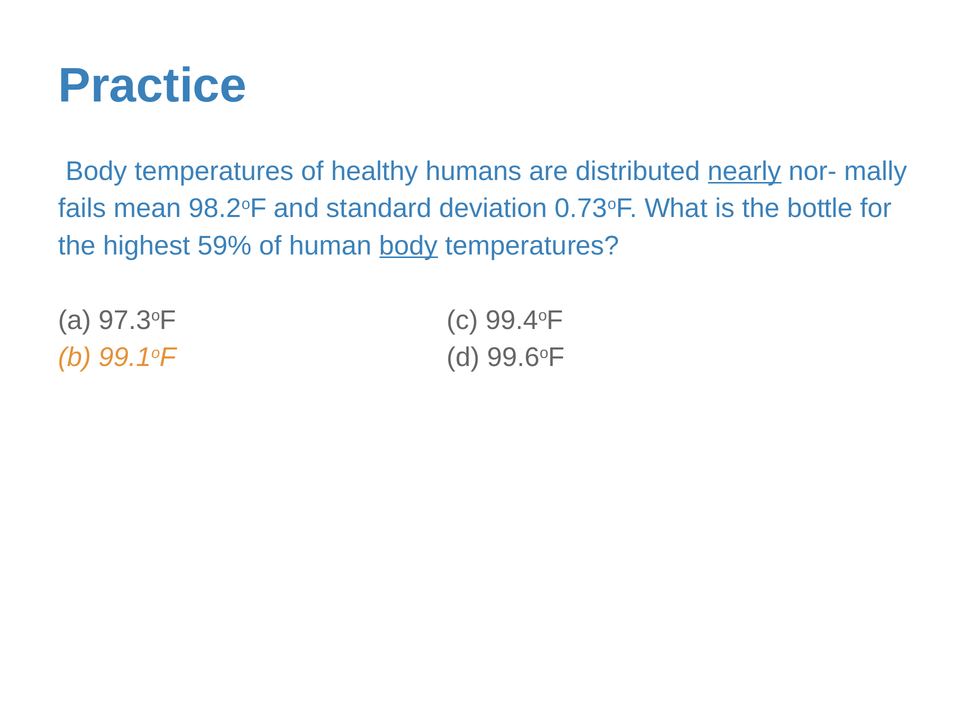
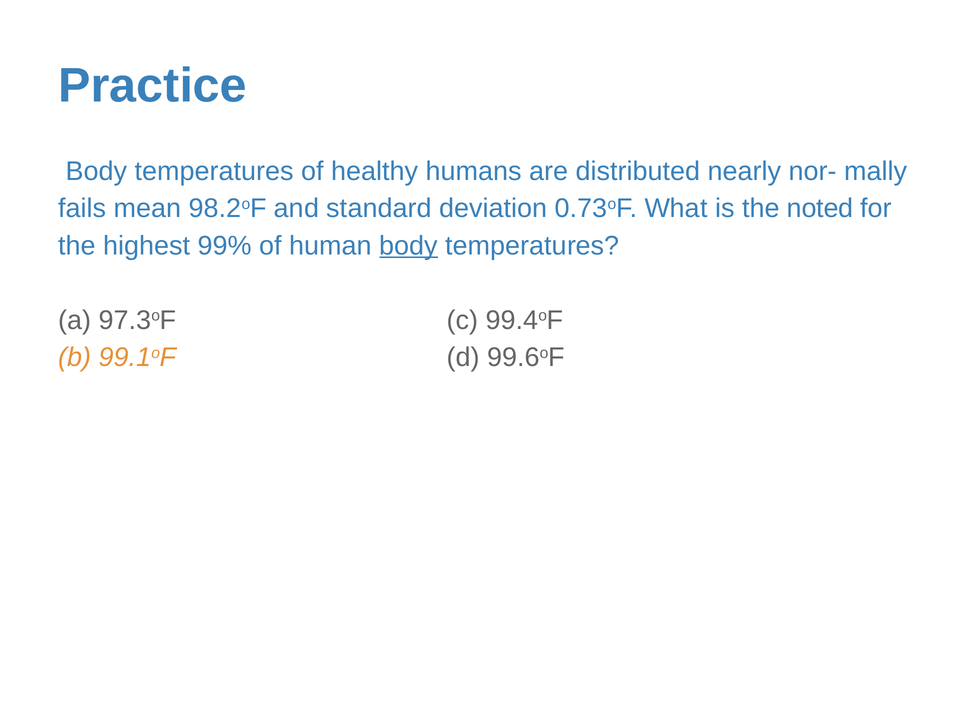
nearly underline: present -> none (745, 171)
bottle: bottle -> noted (820, 209)
59%: 59% -> 99% (225, 246)
